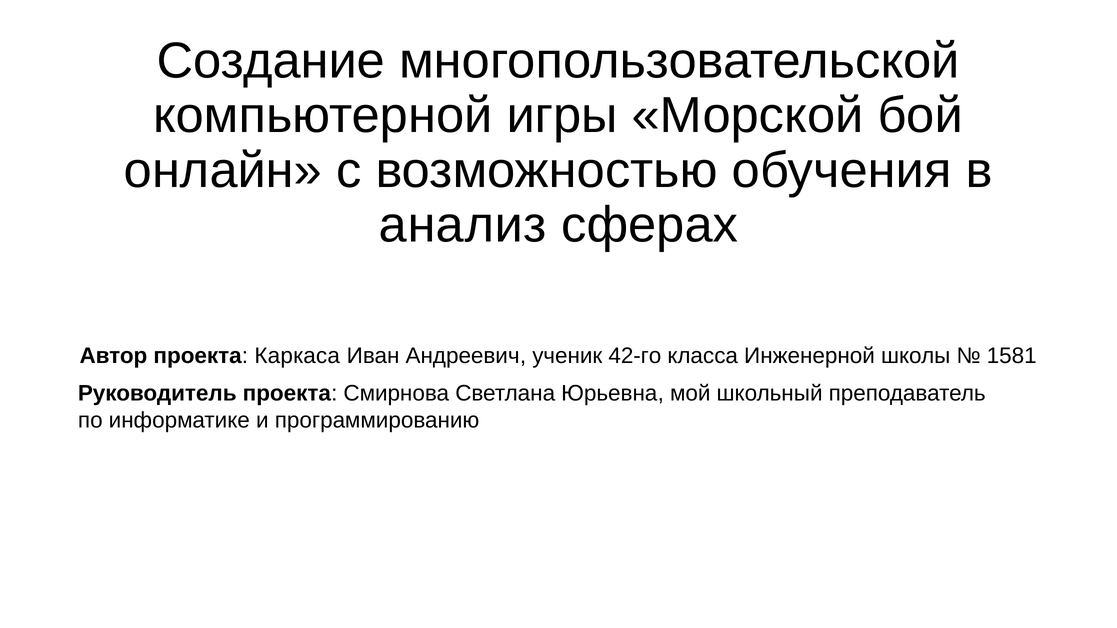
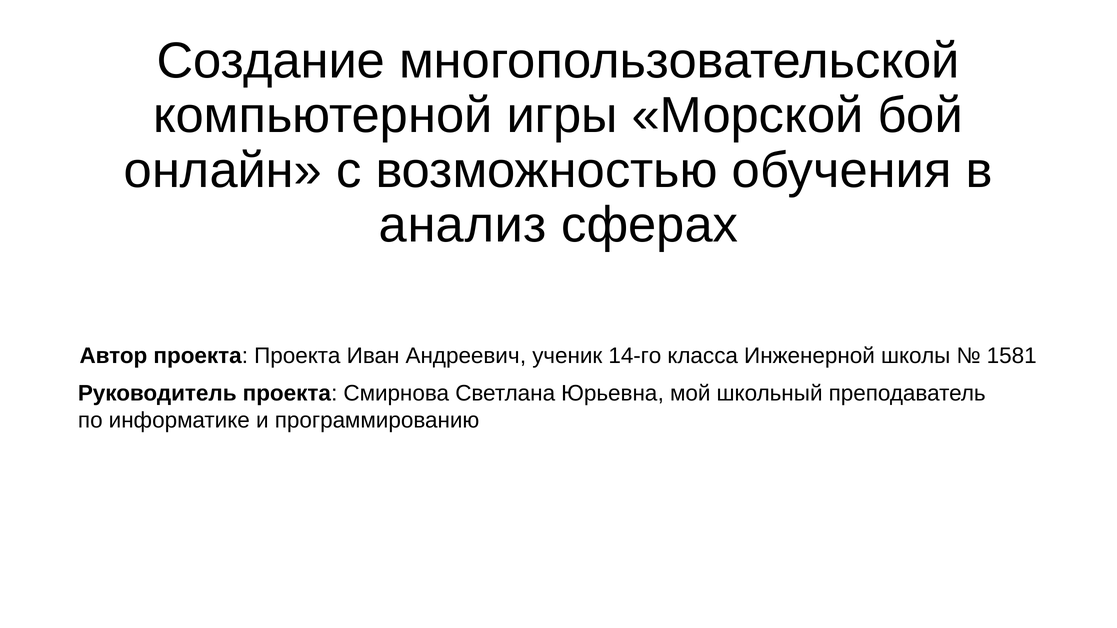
проекта Каркаса: Каркаса -> Проекта (297, 356)
42-го: 42-го -> 14-го (635, 356)
